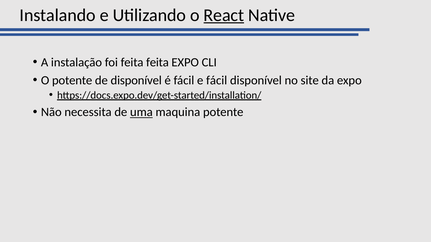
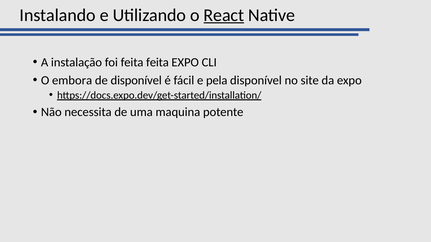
O potente: potente -> embora (72, 80)
e fácil: fácil -> pela (217, 80)
uma underline: present -> none (141, 112)
